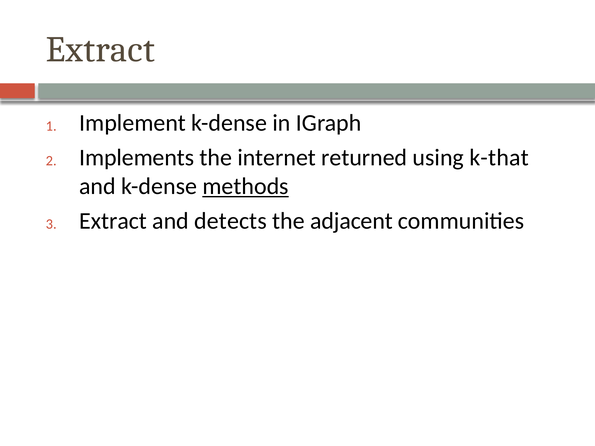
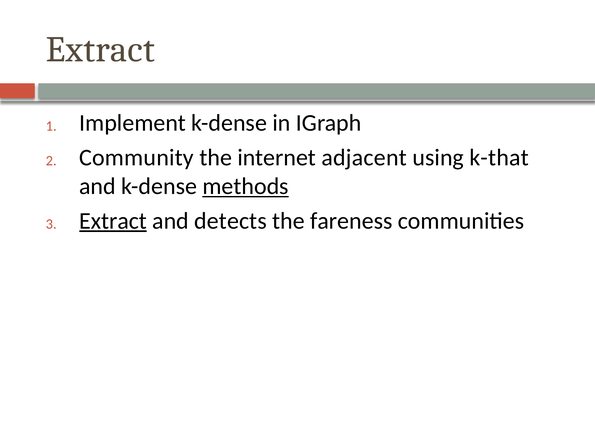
Implements: Implements -> Community (137, 158)
returned: returned -> adjacent (364, 158)
Extract underline: none -> present (113, 221)
adjacent: adjacent -> fareness (351, 221)
